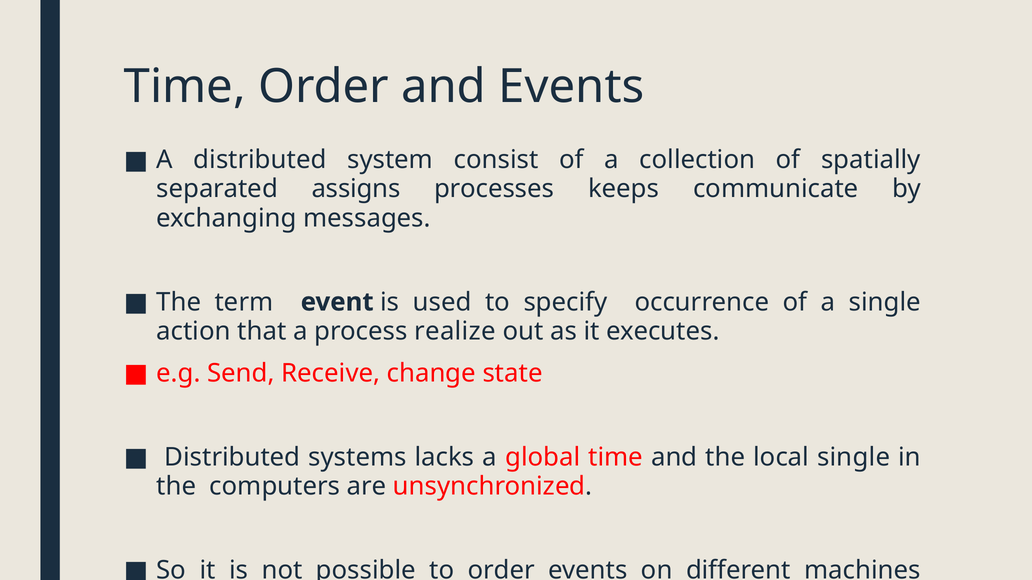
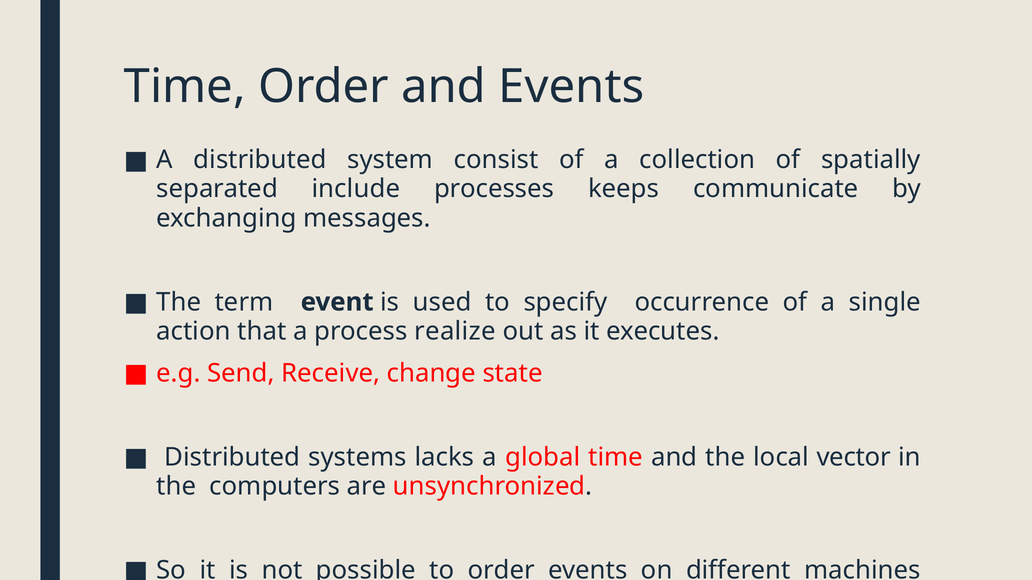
assigns: assigns -> include (356, 189)
local single: single -> vector (854, 457)
